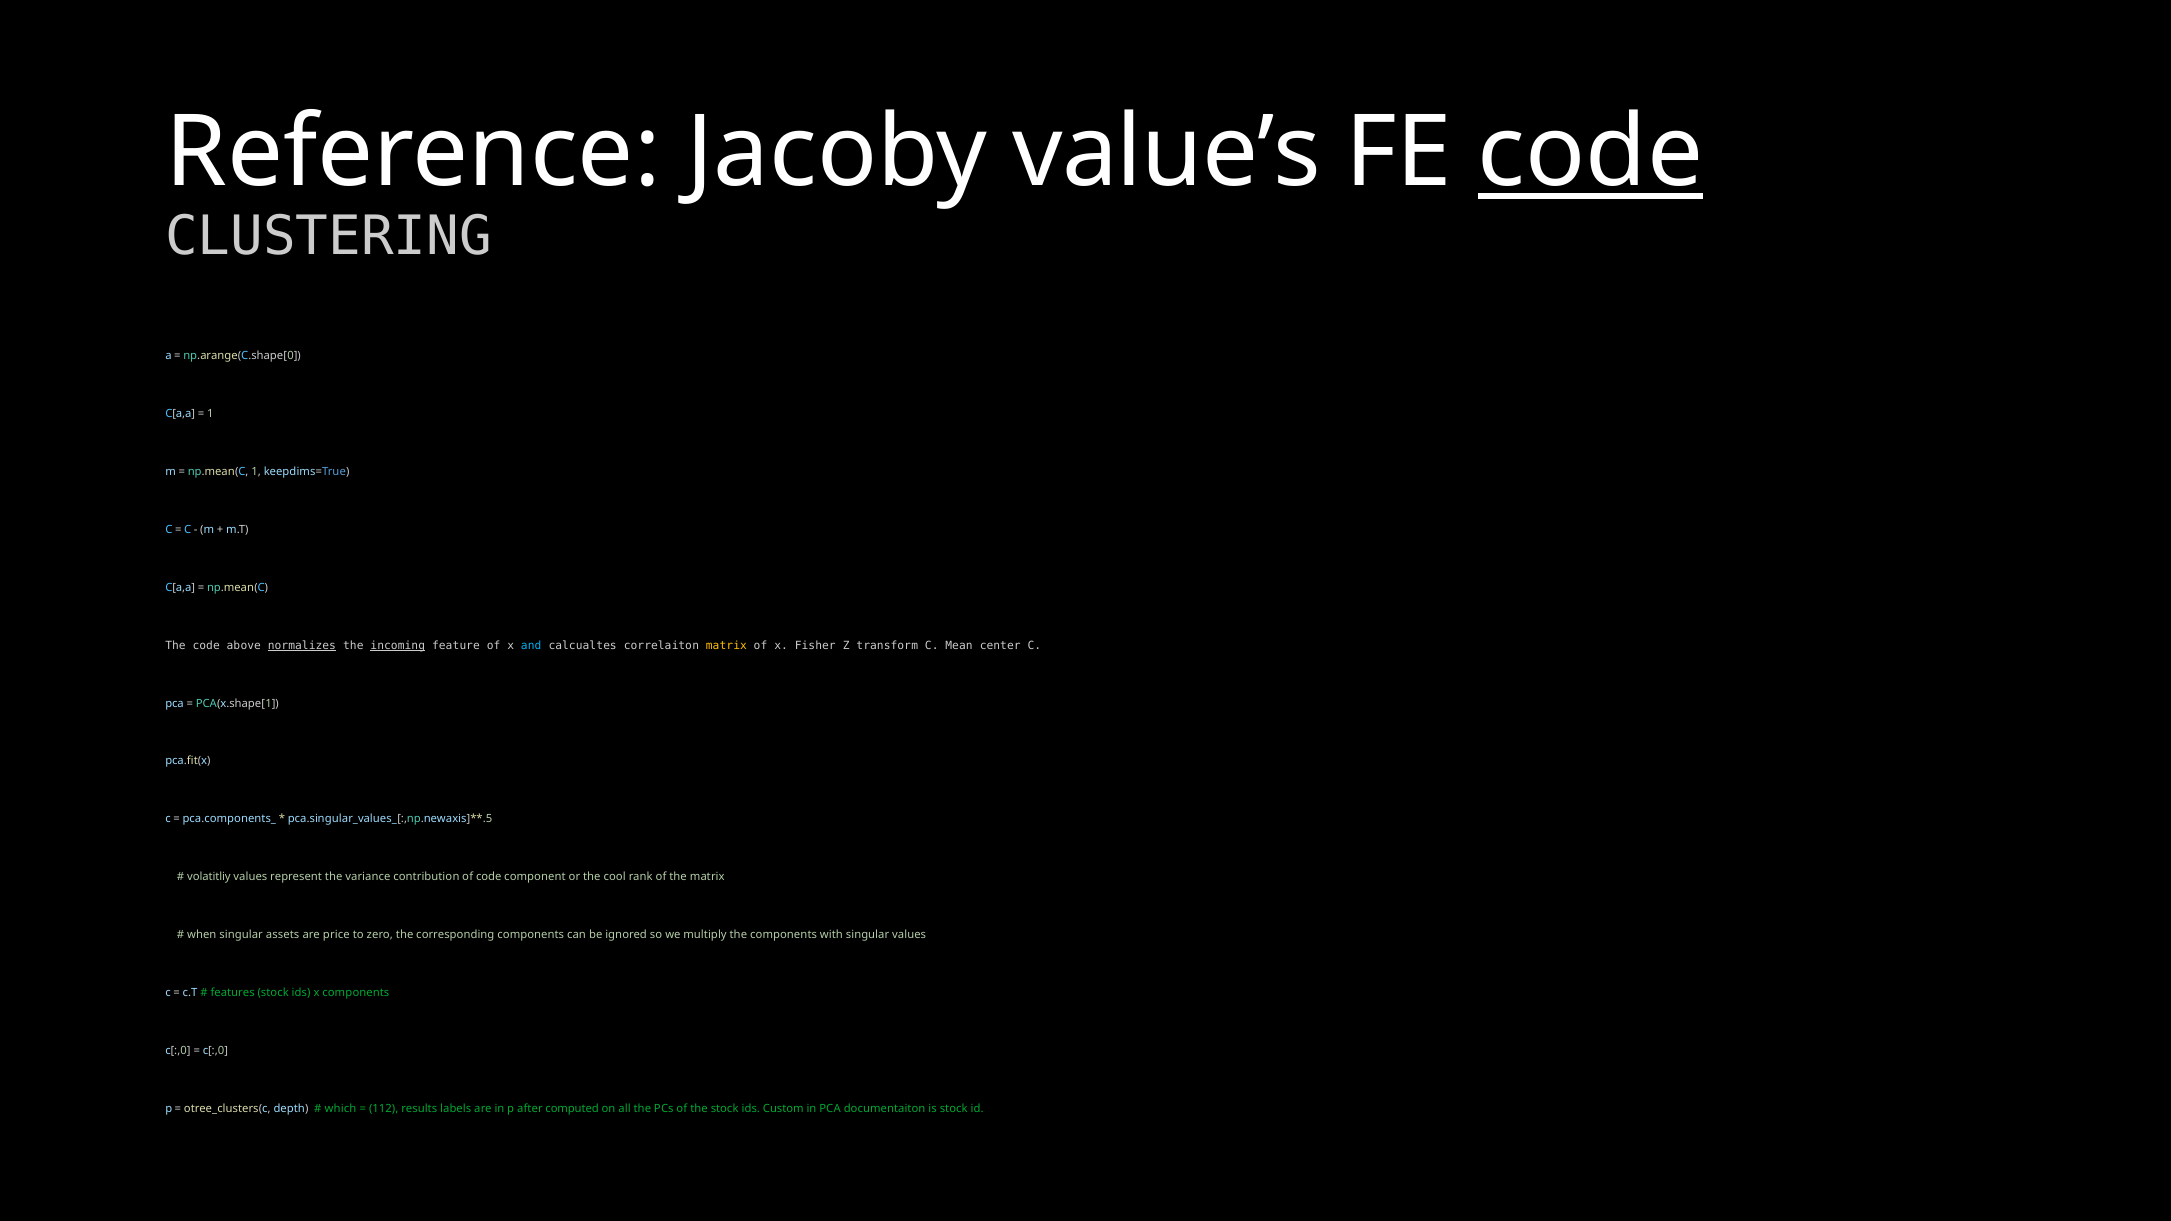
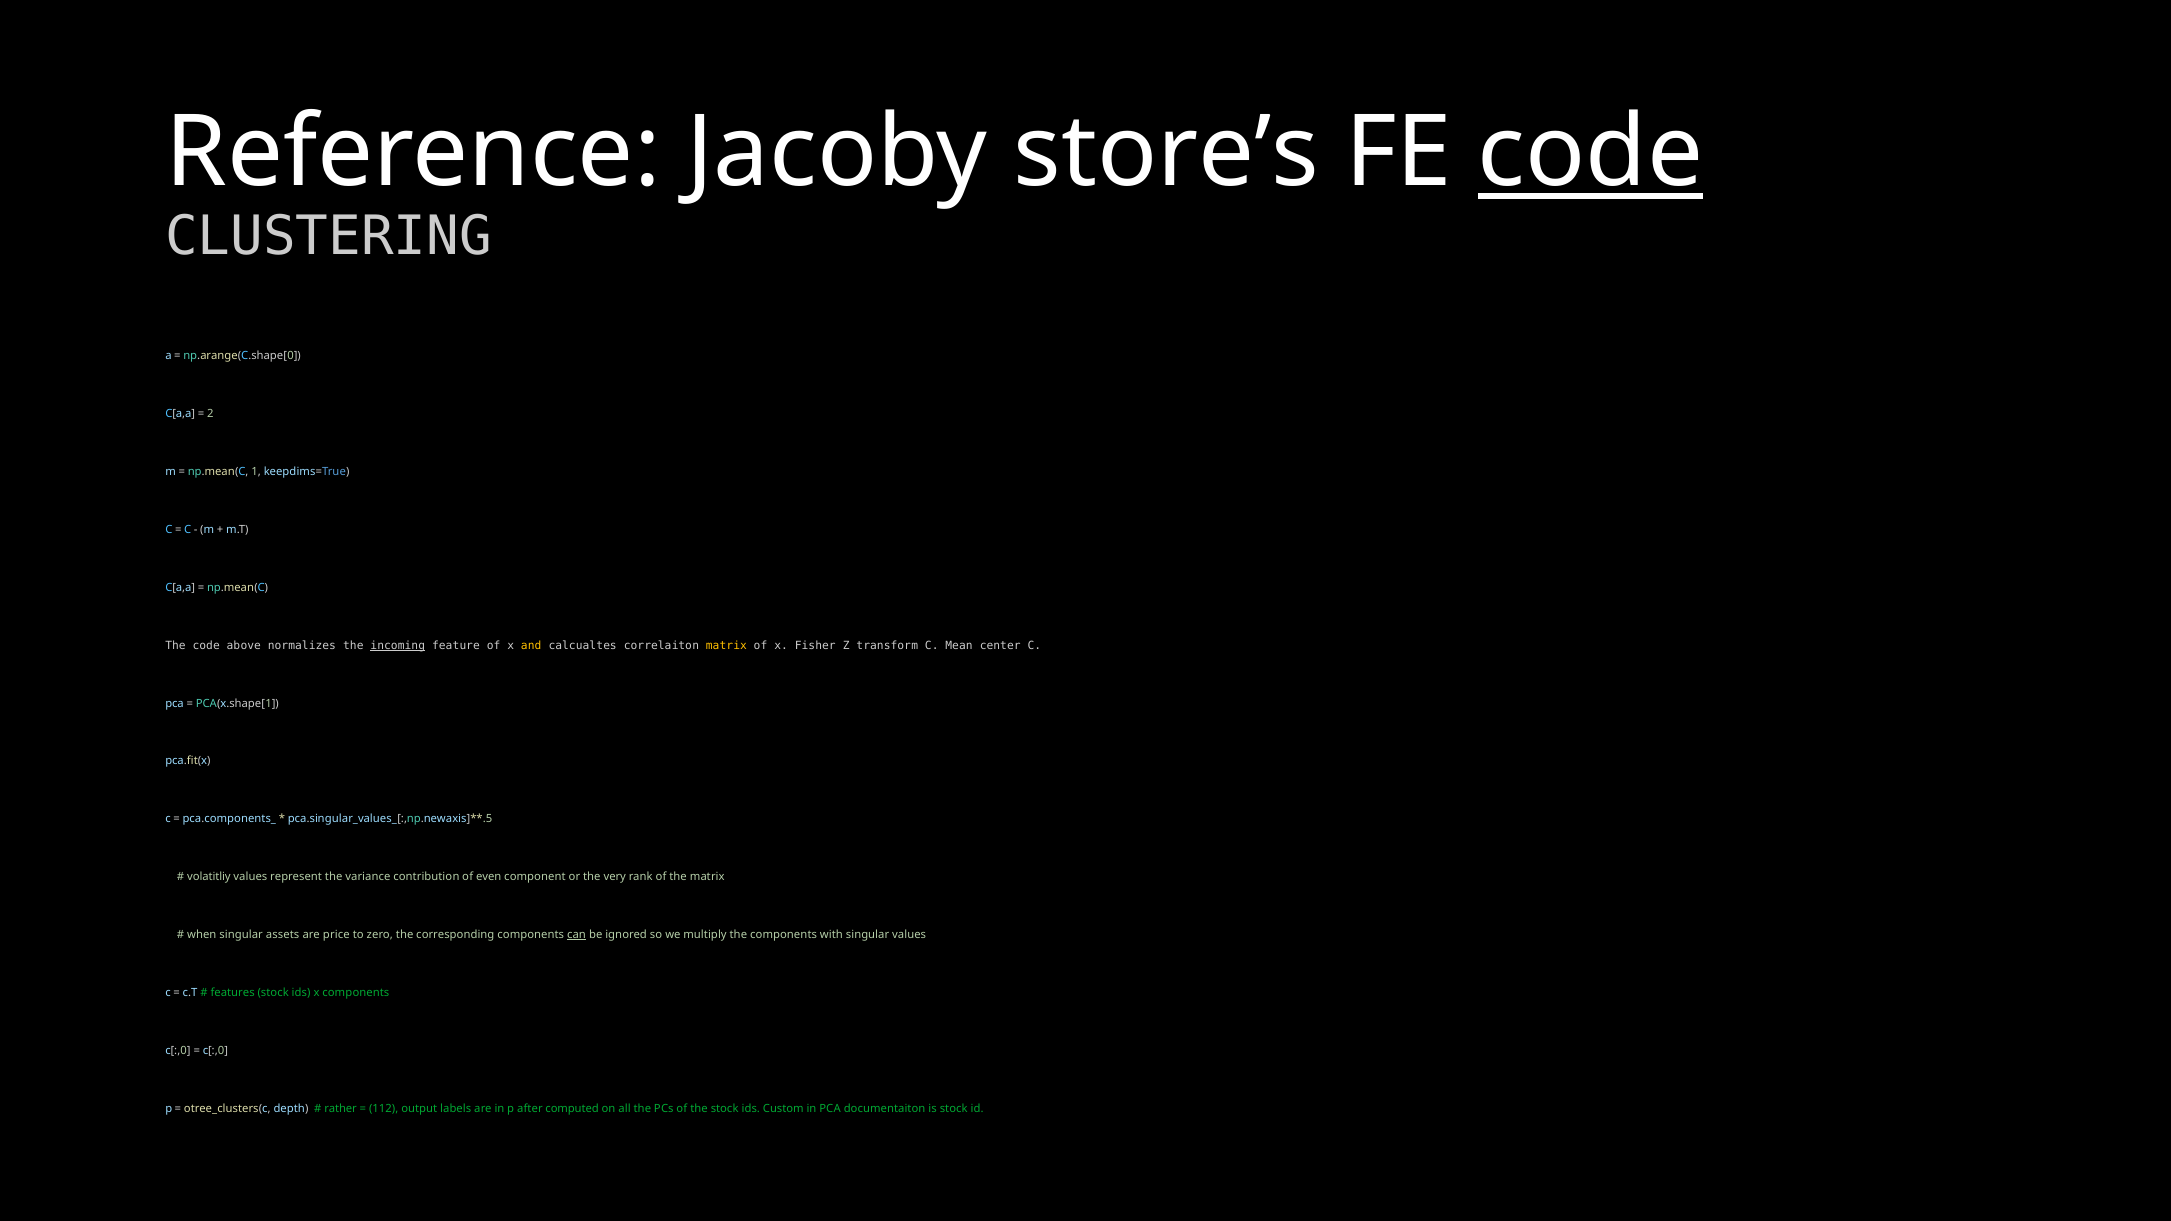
value’s: value’s -> store’s (1166, 153)
1: 1 -> 2 (210, 414)
normalizes underline: present -> none (302, 646)
and colour: light blue -> yellow (531, 646)
of code: code -> even (489, 877)
cool: cool -> very (615, 877)
can underline: none -> present (577, 935)
which: which -> rather (341, 1109)
results: results -> output (419, 1109)
